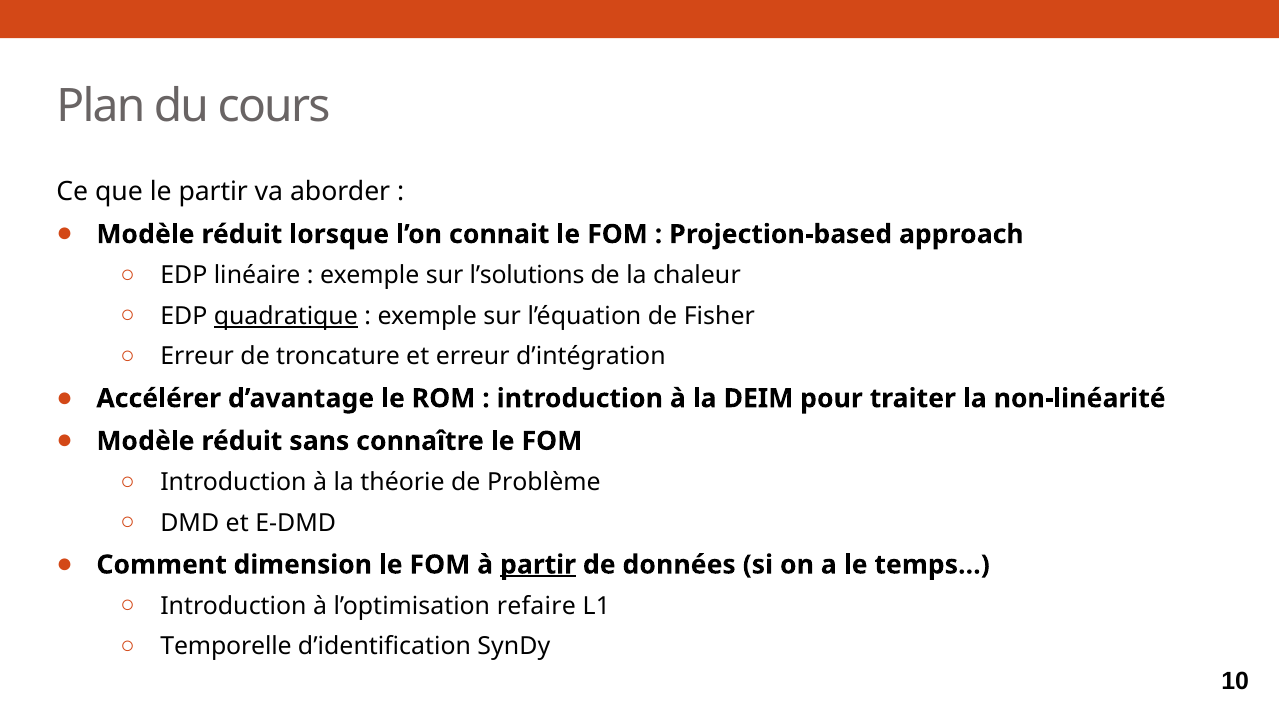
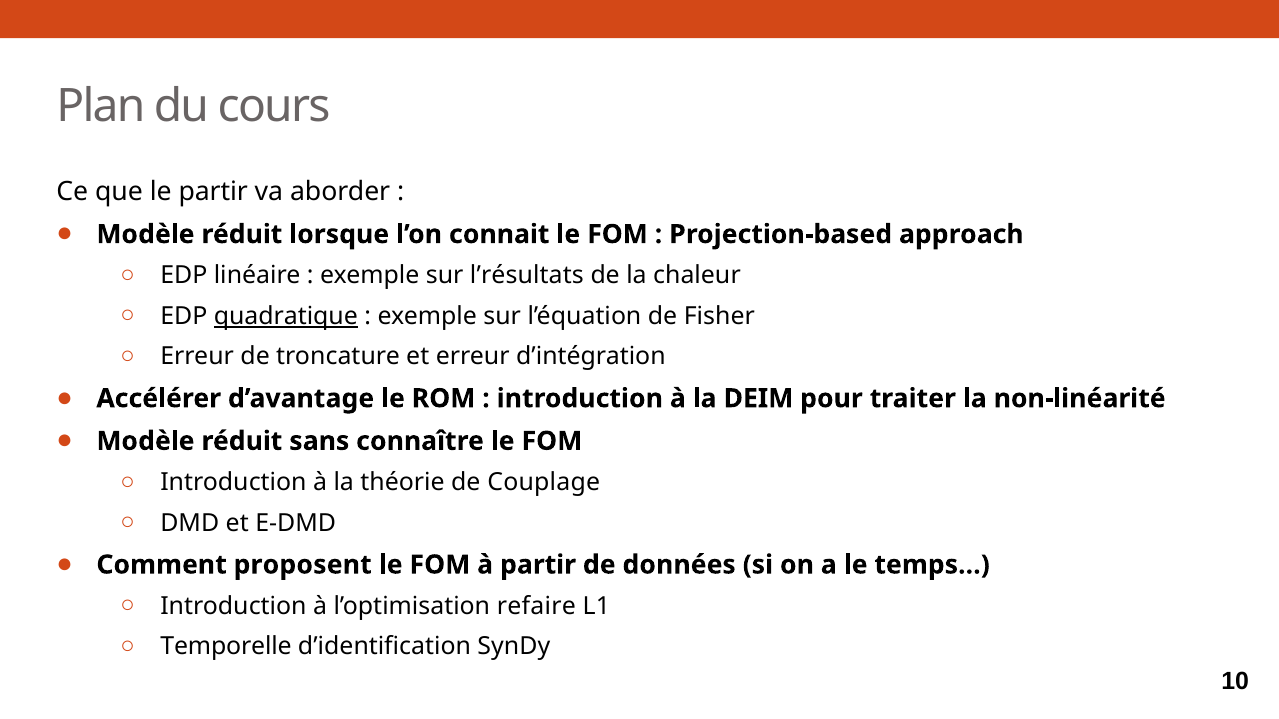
l’solutions: l’solutions -> l’résultats (527, 276)
Problème: Problème -> Couplage (544, 483)
dimension: dimension -> proposent (303, 565)
partir underline: present -> none (538, 565)
